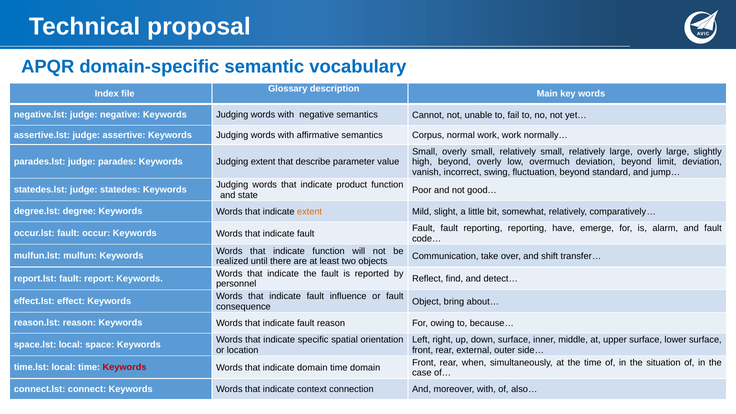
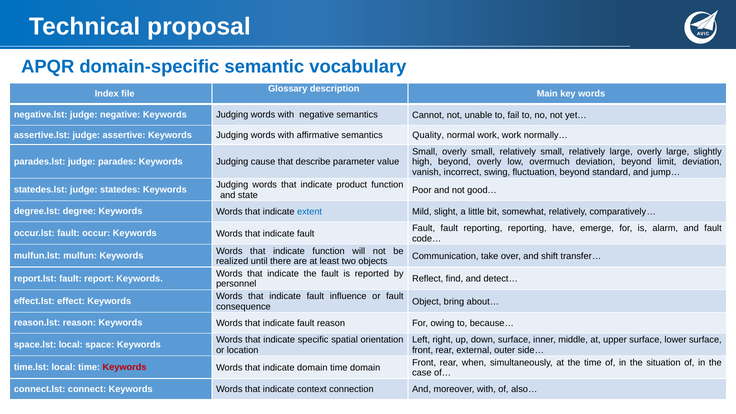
Corpus: Corpus -> Quality (428, 135)
Judging extent: extent -> cause (263, 162)
extent colour: orange -> blue (310, 212)
